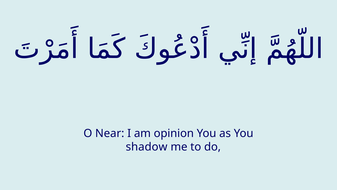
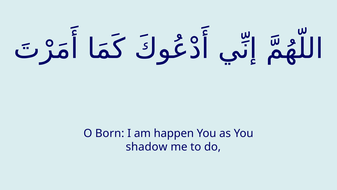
Near: Near -> Born (110, 133)
opinion: opinion -> happen (174, 133)
